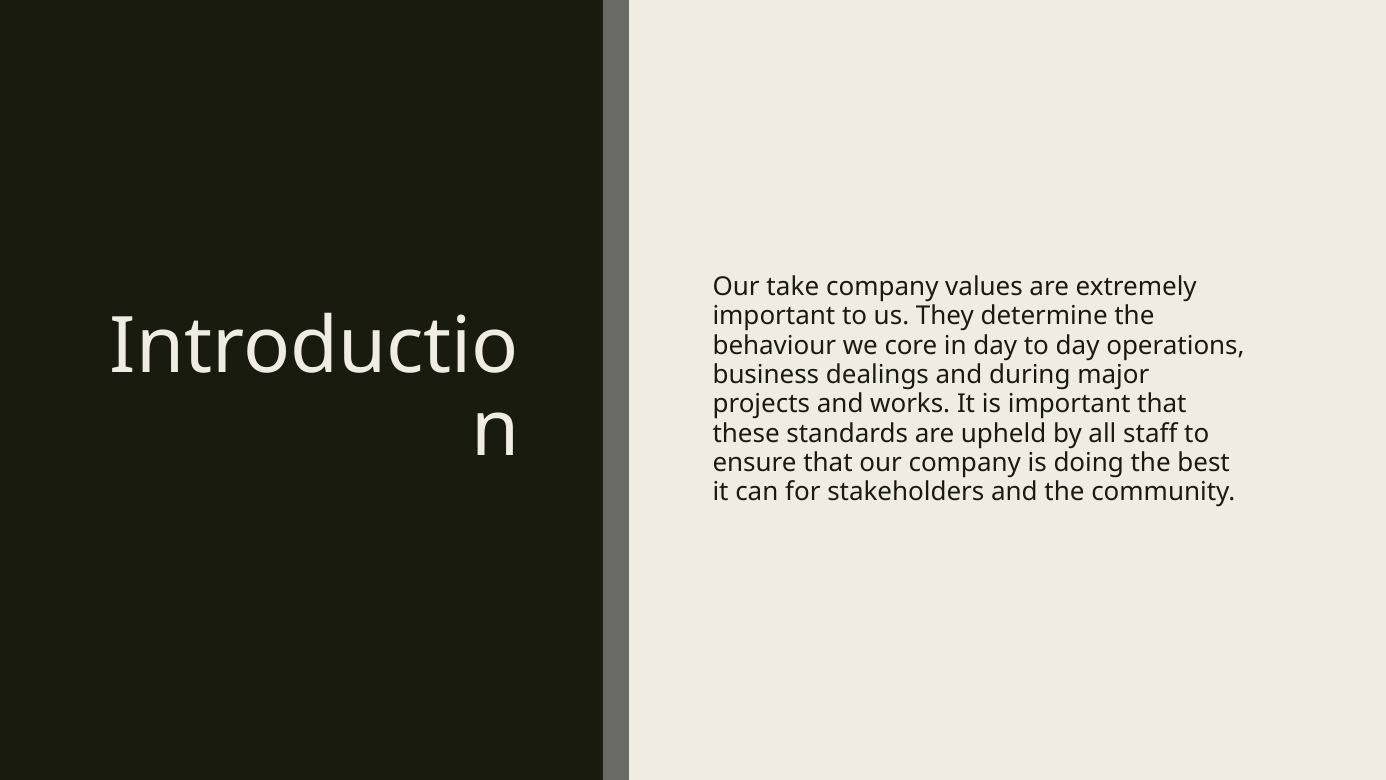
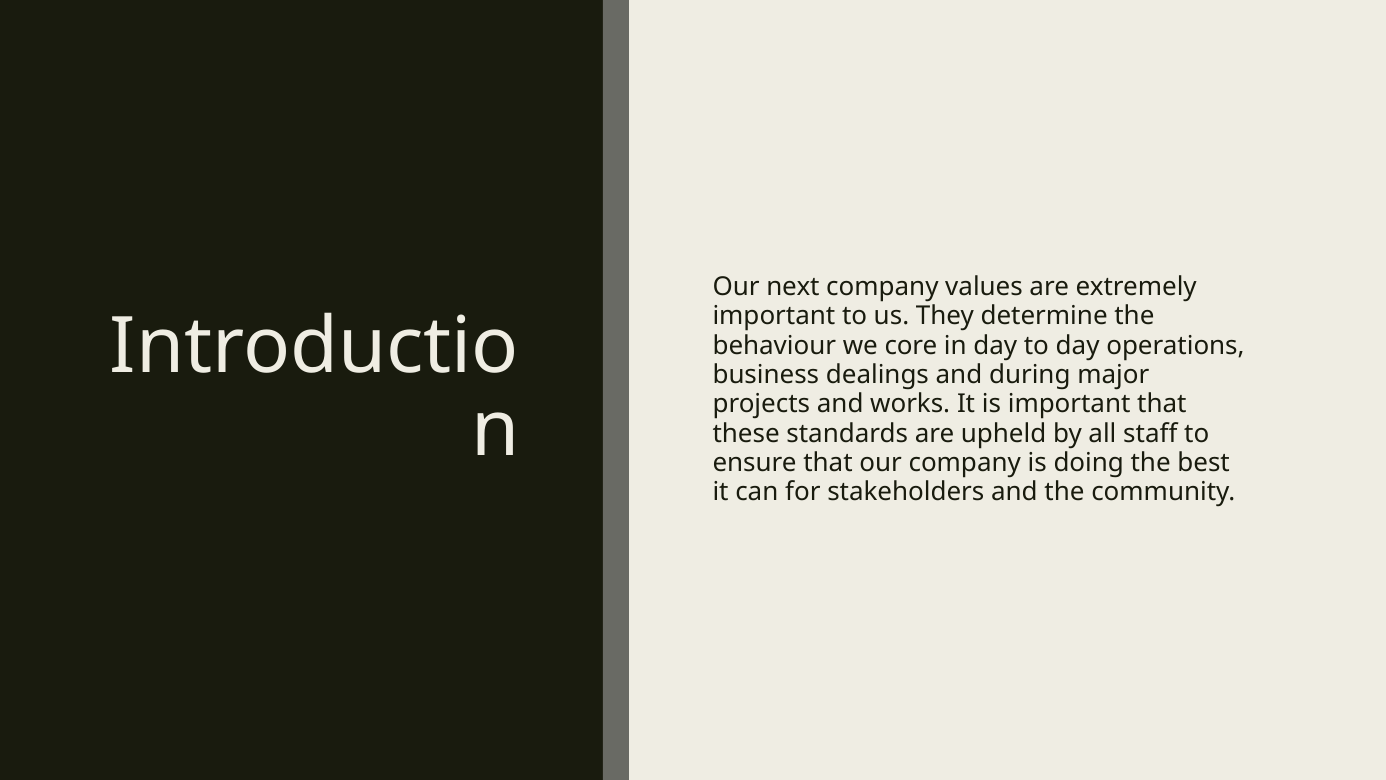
take: take -> next (793, 287)
